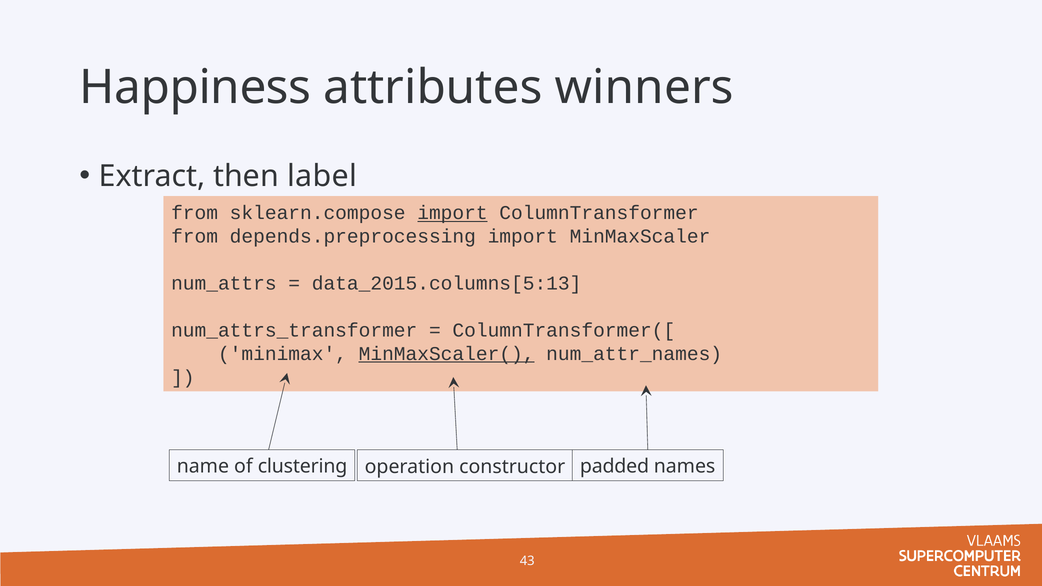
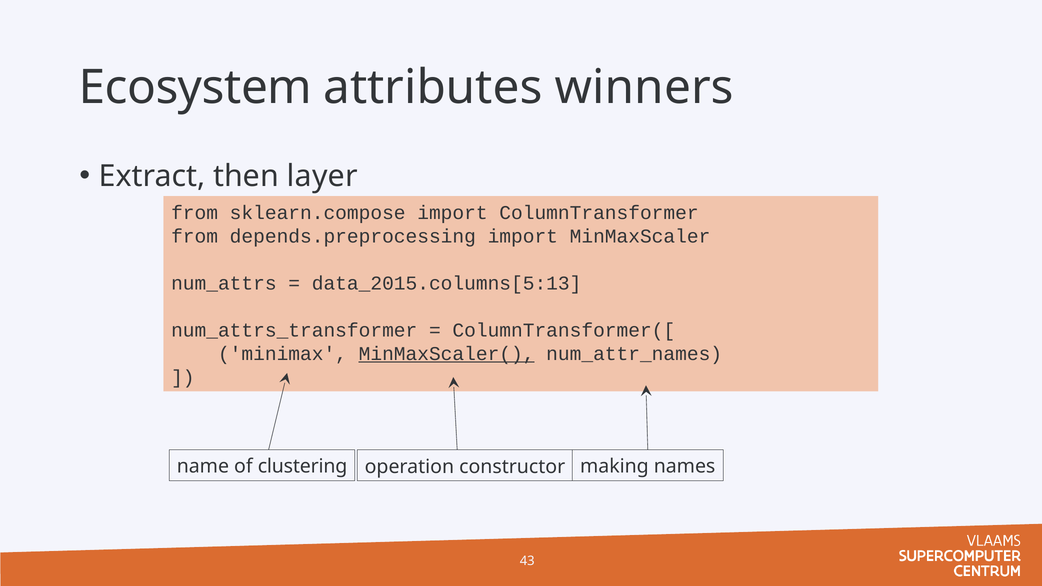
Happiness: Happiness -> Ecosystem (195, 88)
label: label -> layer (322, 176)
import underline: present -> none (452, 213)
padded: padded -> making (614, 467)
